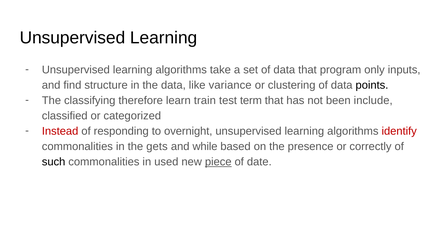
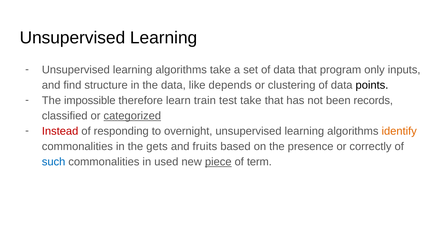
variance: variance -> depends (230, 85)
classifying: classifying -> impossible (90, 101)
test term: term -> take (251, 101)
include: include -> records (373, 101)
categorized underline: none -> present (132, 116)
identify colour: red -> orange (399, 131)
while: while -> fruits (205, 147)
such colour: black -> blue (54, 162)
date: date -> term (259, 162)
